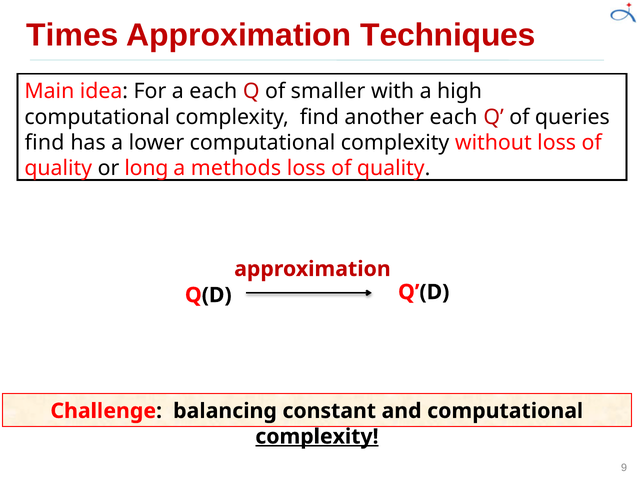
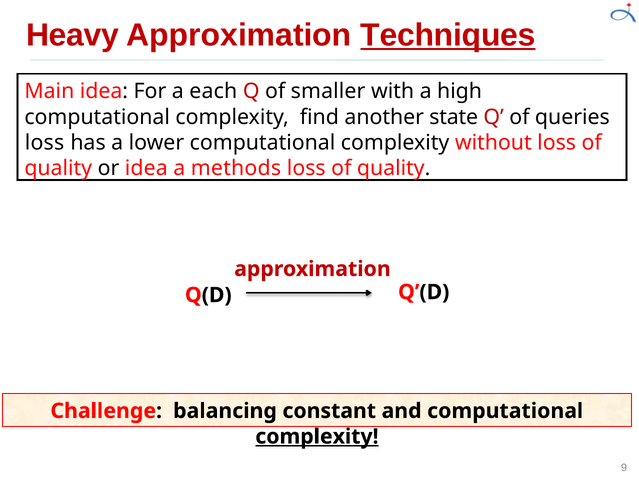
Times: Times -> Heavy (73, 35)
Techniques underline: none -> present (448, 35)
another each: each -> state (454, 117)
find: find -> loss (45, 142)
or long: long -> idea (146, 168)
